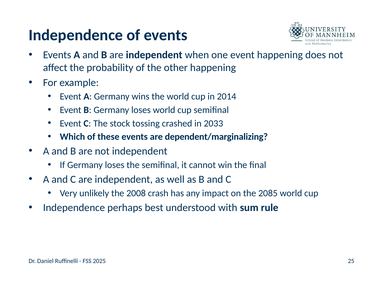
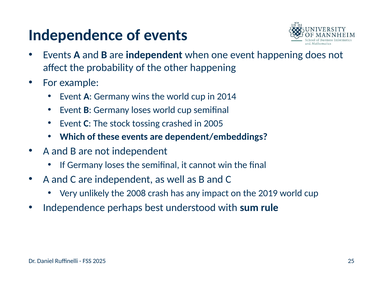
2033: 2033 -> 2005 (213, 123)
dependent/marginalizing: dependent/marginalizing -> dependent/embeddings (216, 137)
2085: 2085 -> 2019 (268, 193)
